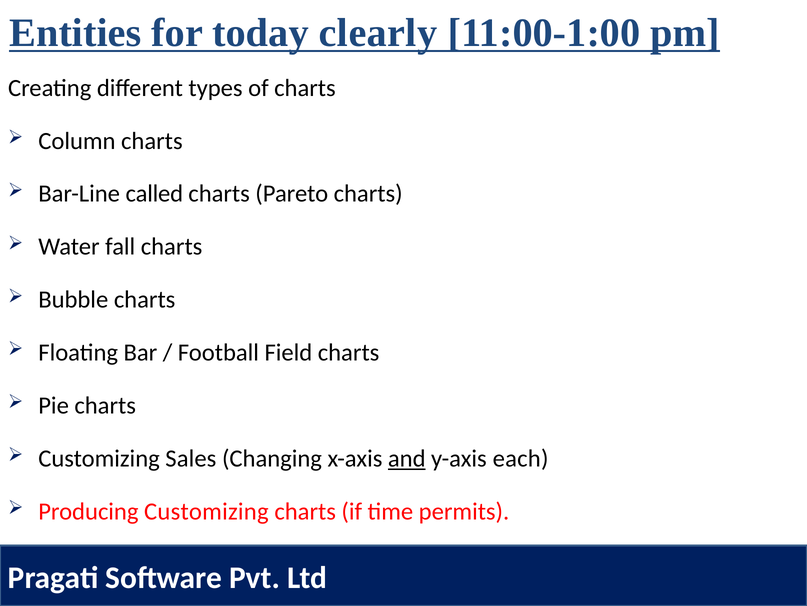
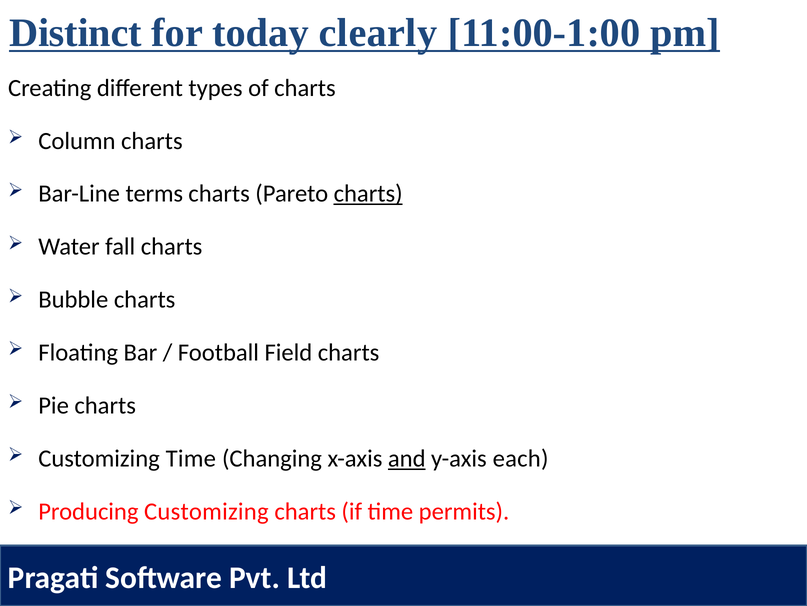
Entities: Entities -> Distinct (75, 33)
called: called -> terms (154, 194)
charts underline: none -> present (368, 194)
Customizing Sales: Sales -> Time (191, 458)
